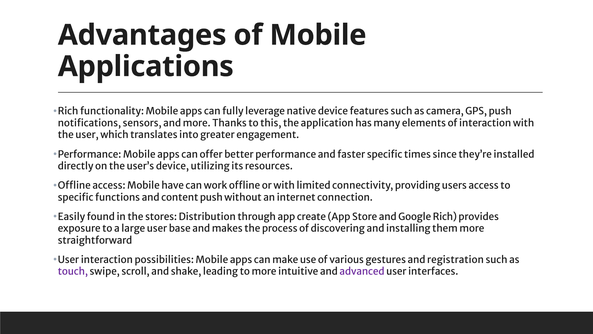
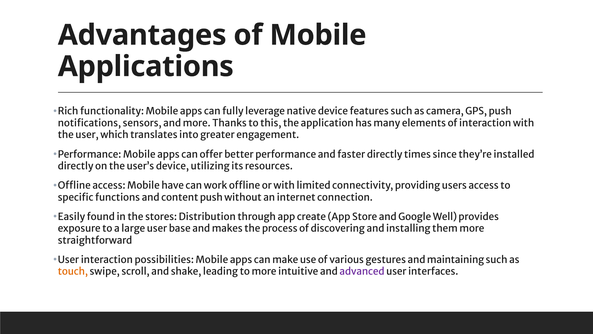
faster specific: specific -> directly (385, 154)
Google Rich: Rich -> Well (445, 217)
registration: registration -> maintaining (456, 260)
touch colour: purple -> orange (73, 271)
